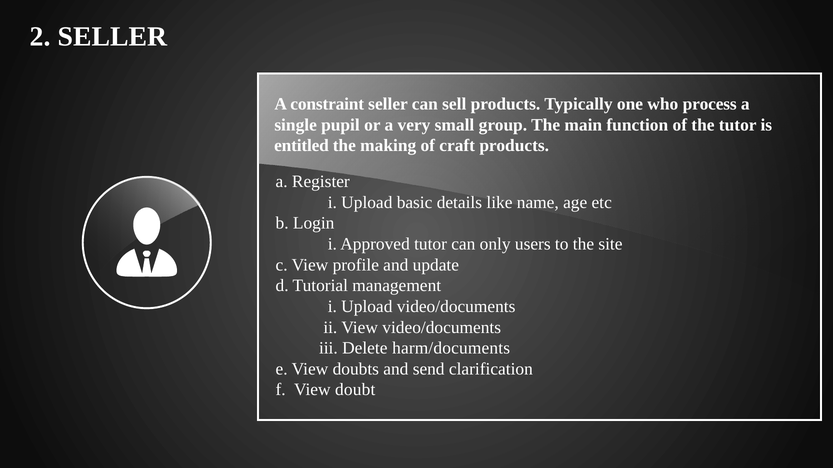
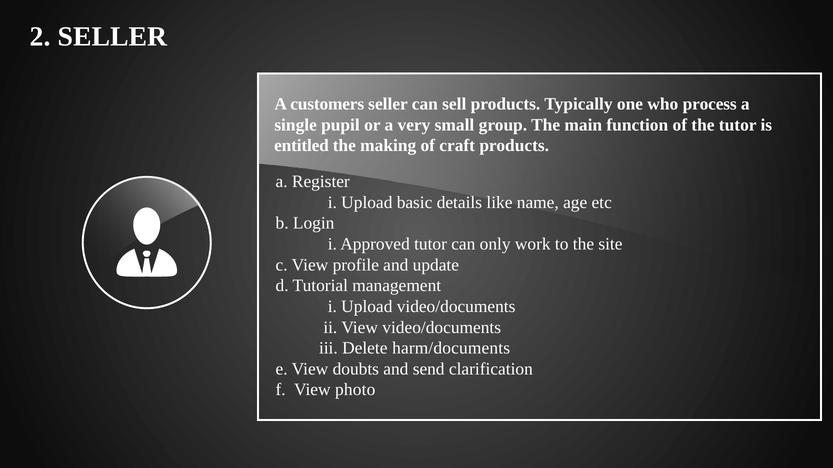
constraint: constraint -> customers (327, 104)
users: users -> work (533, 244)
doubt: doubt -> photo (355, 390)
